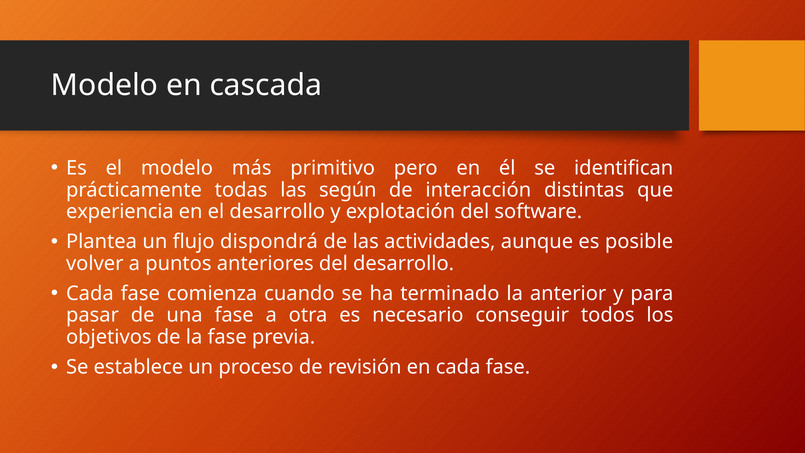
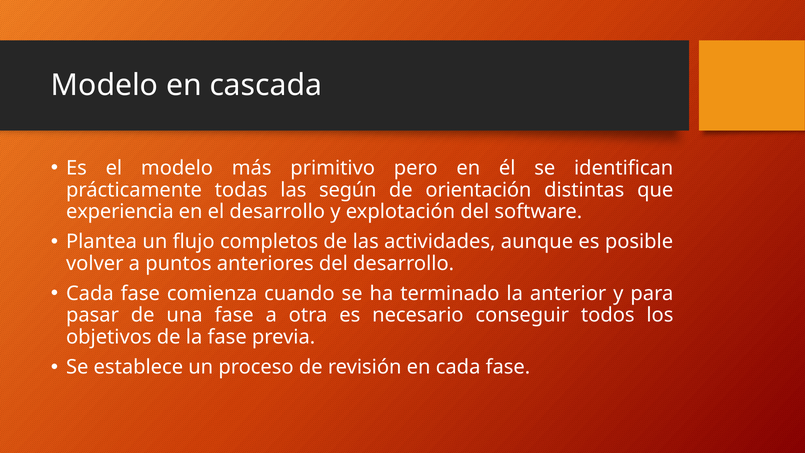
interacción: interacción -> orientación (478, 190)
dispondrá: dispondrá -> completos (269, 242)
